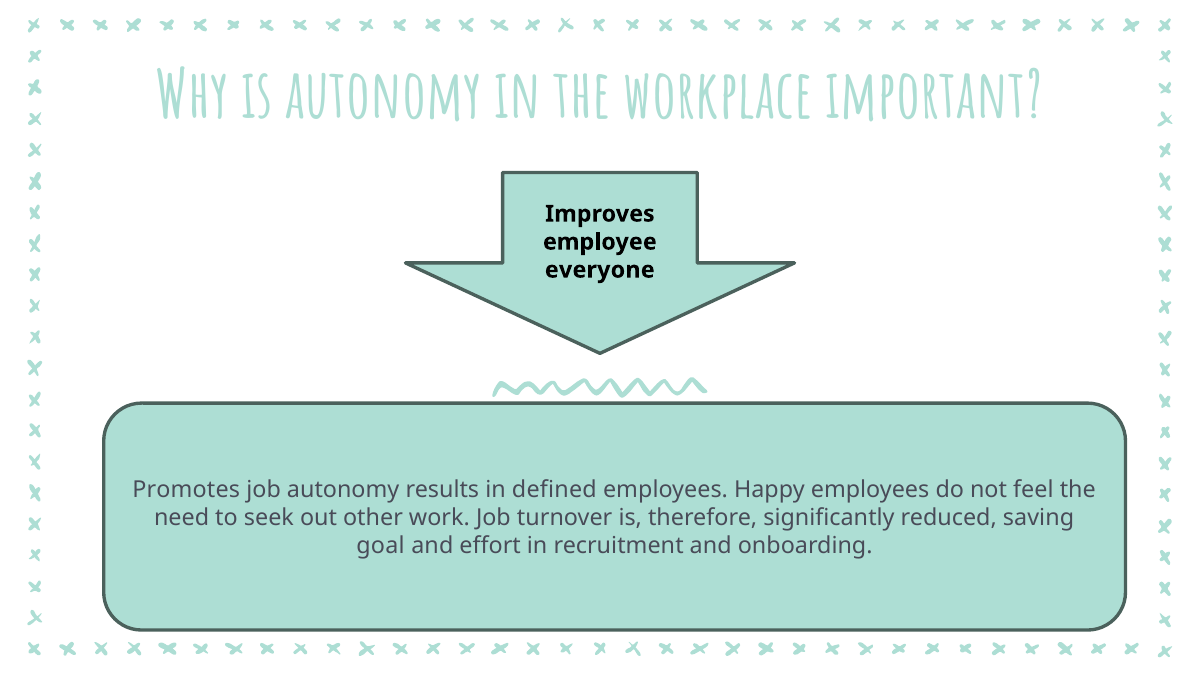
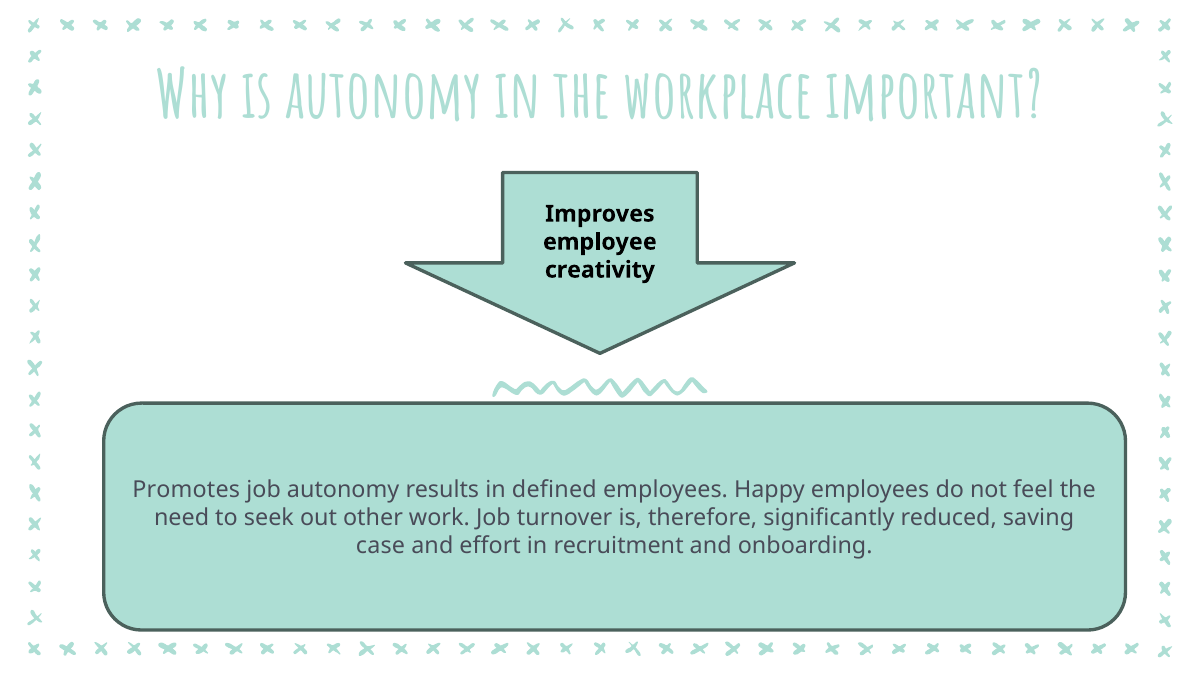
everyone: everyone -> creativity (600, 270)
goal: goal -> case (381, 546)
